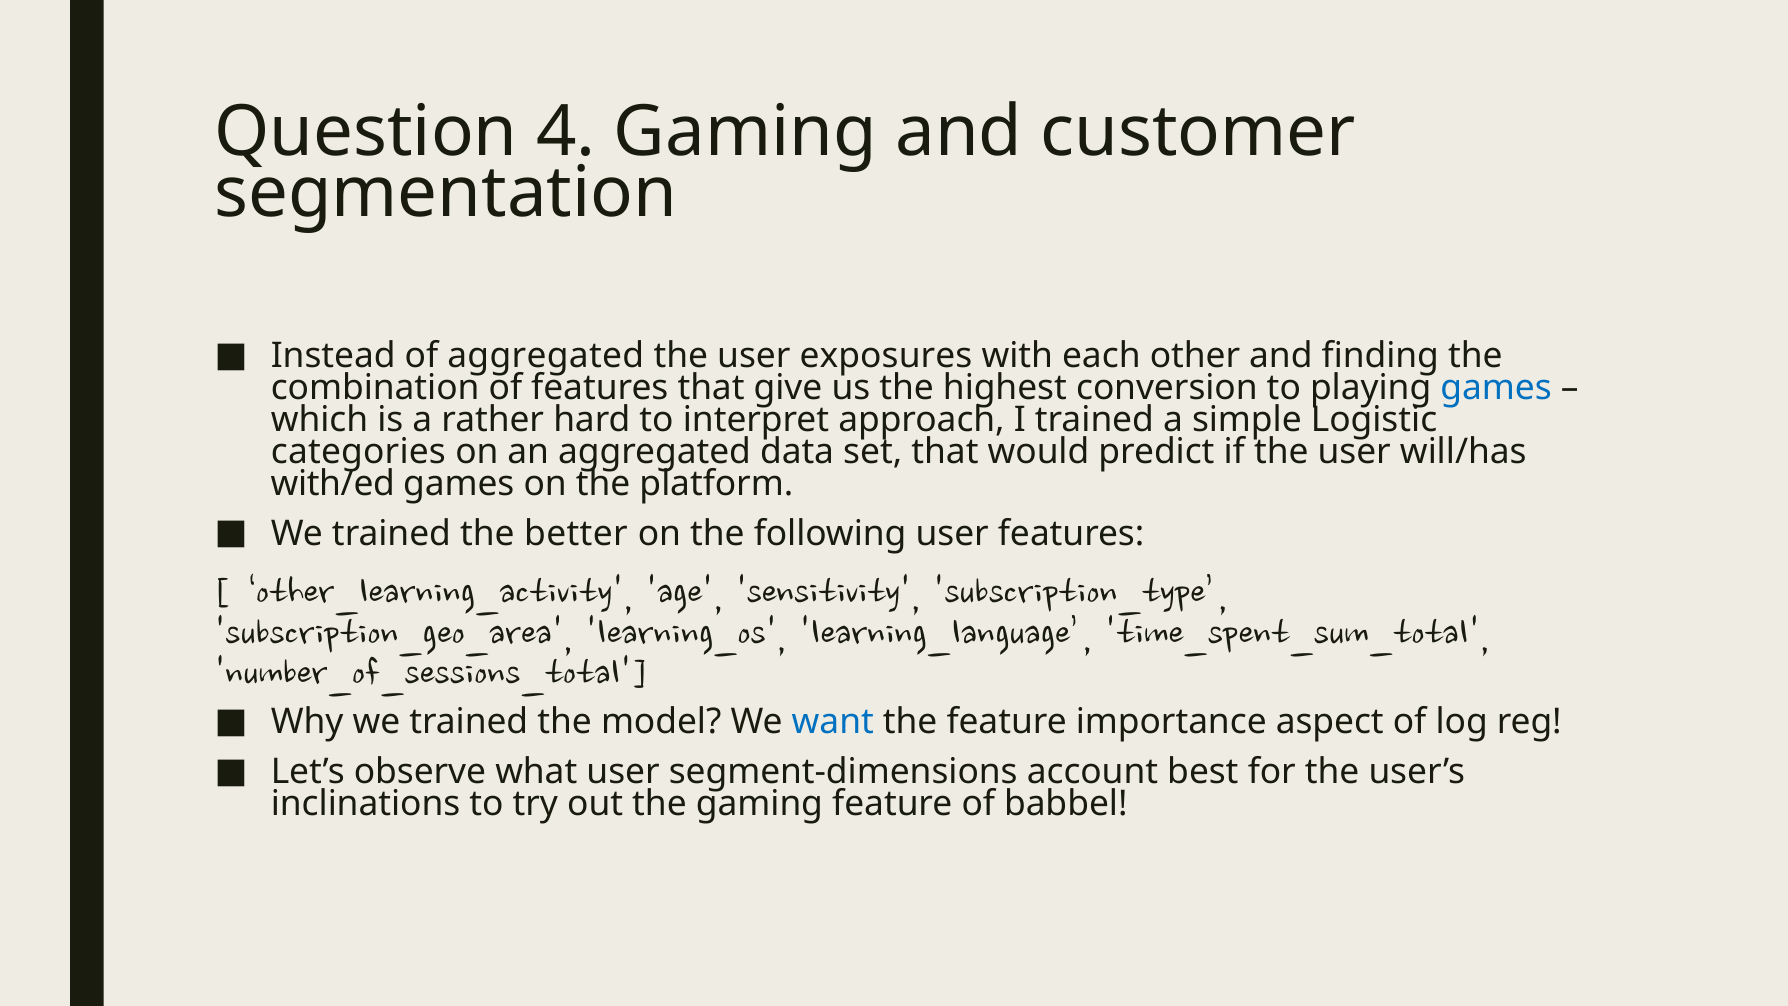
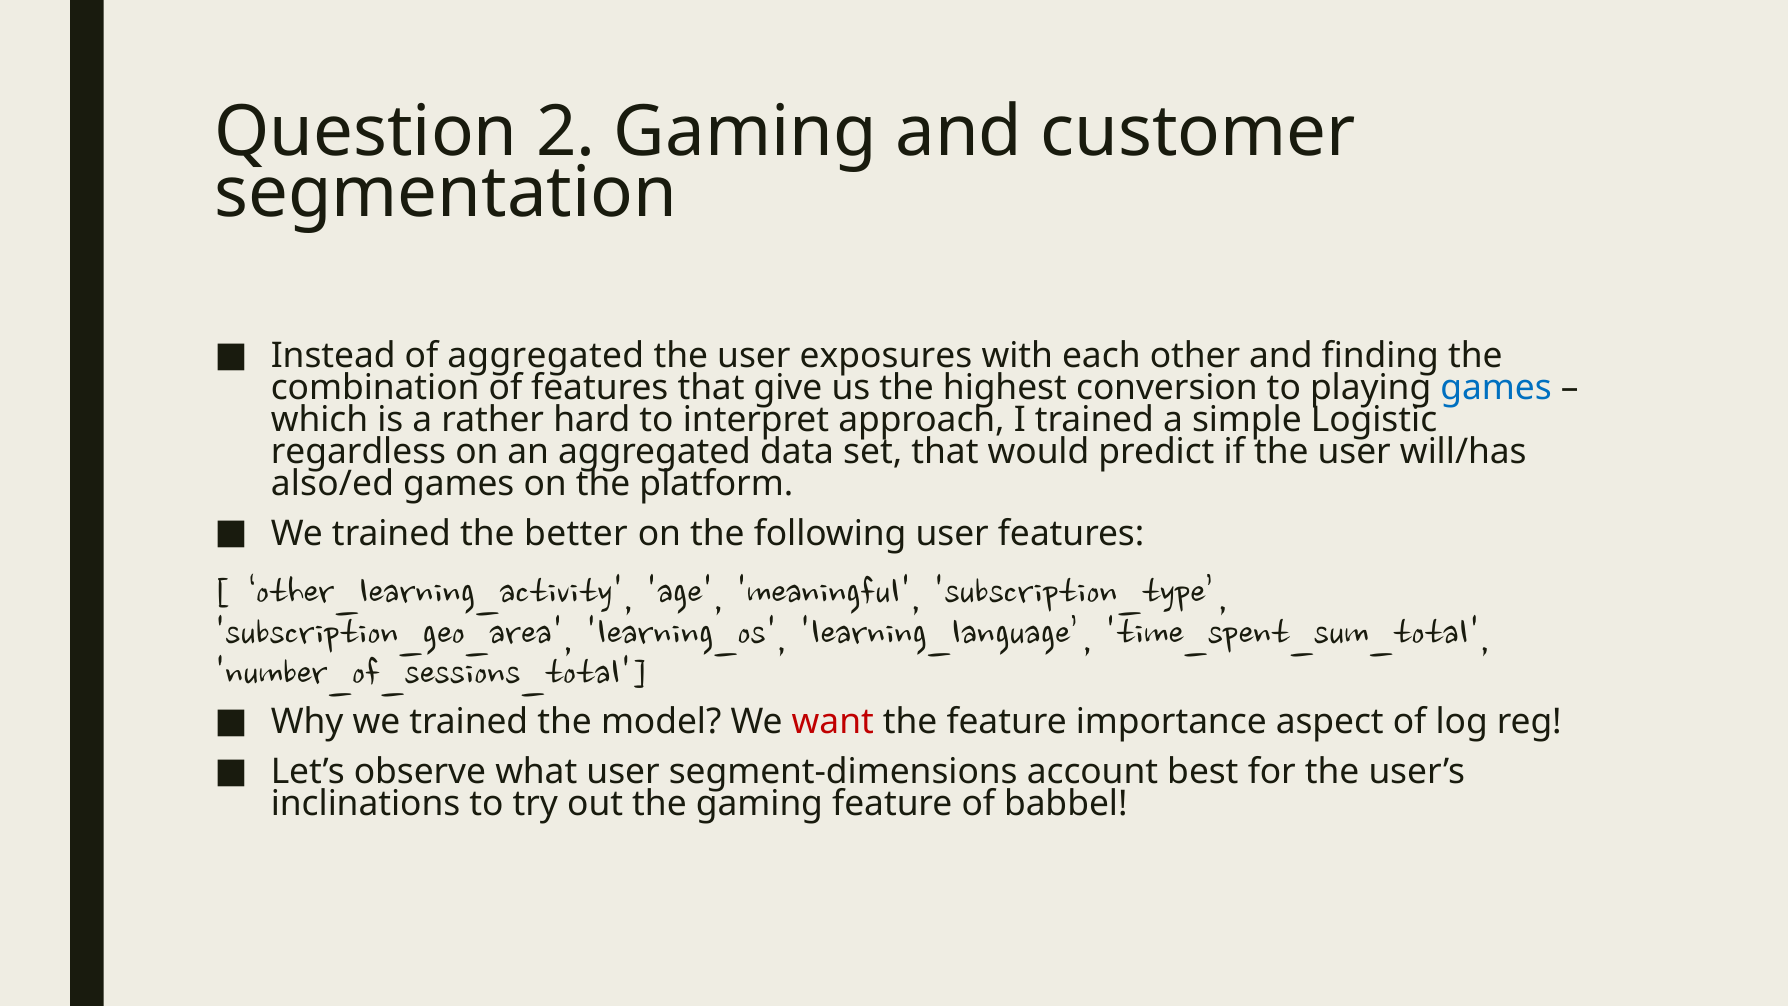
4: 4 -> 2 (566, 132)
categories: categories -> regardless (359, 452)
with/ed: with/ed -> also/ed (332, 484)
sensitivity: sensitivity -> meaningful (829, 587)
want colour: blue -> red (833, 722)
